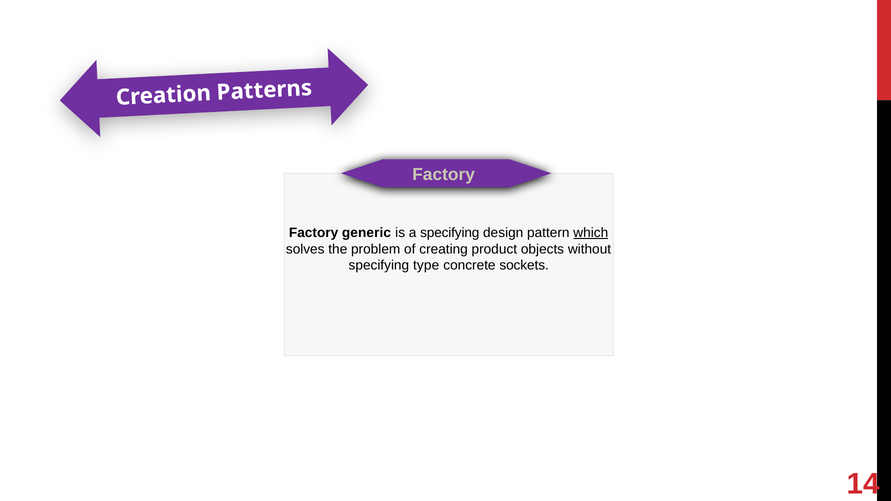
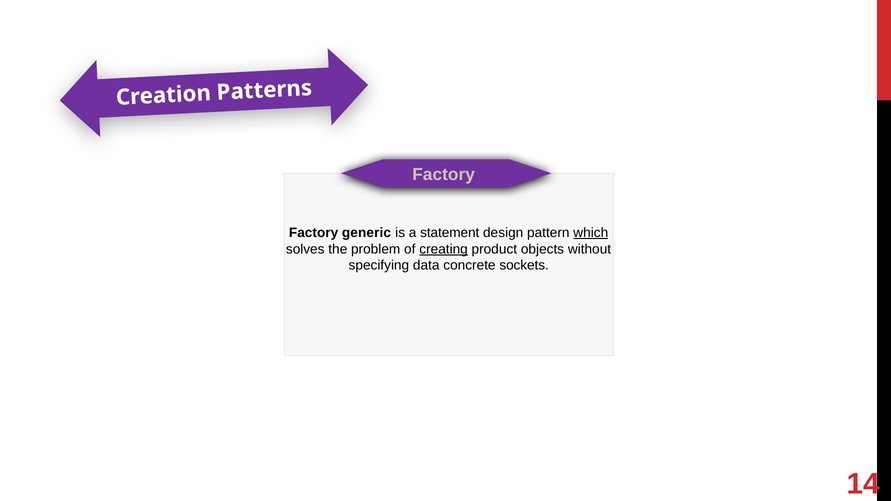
a specifying: specifying -> statement (450, 233)
creating underline: none -> present (444, 249)
type: type -> data (426, 266)
